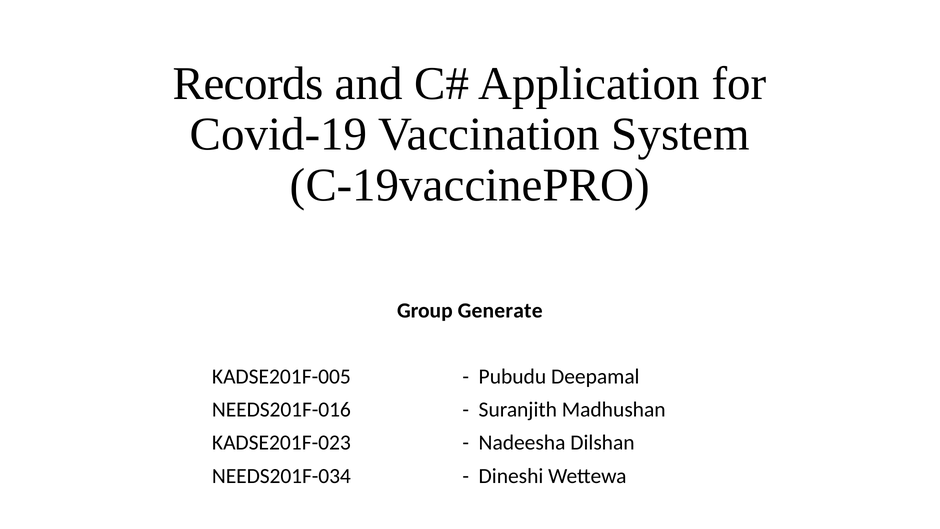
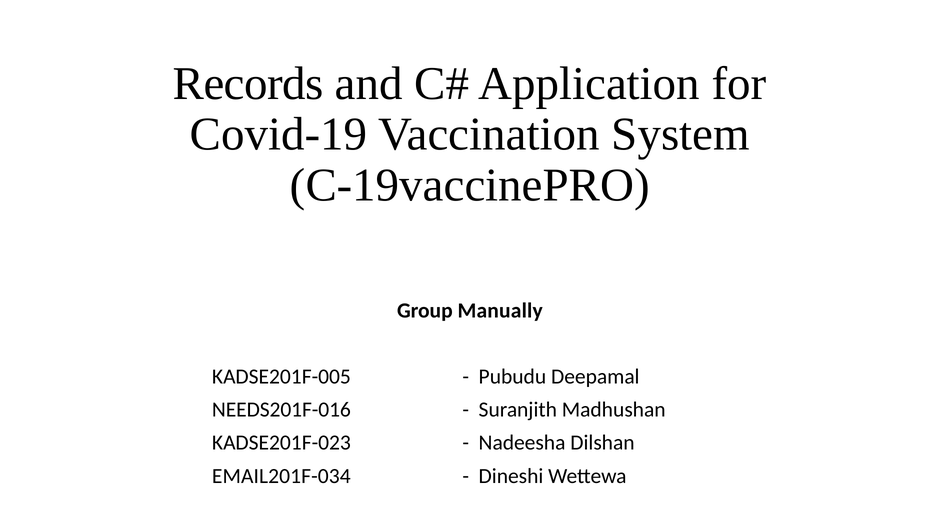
Generate: Generate -> Manually (500, 310)
NEEDS201F-034: NEEDS201F-034 -> EMAIL201F-034 (281, 476)
